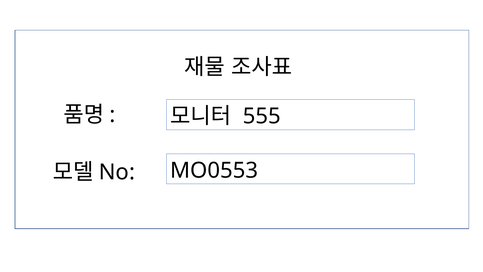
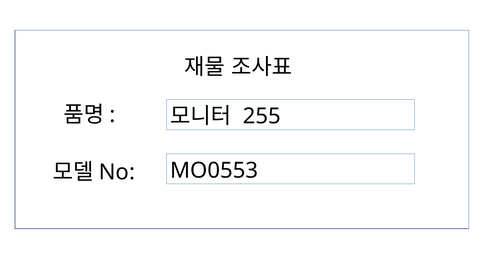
555: 555 -> 255 (262, 116)
